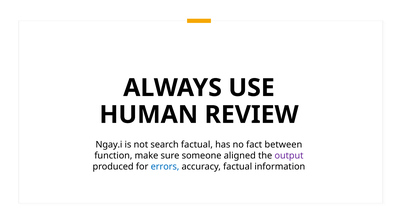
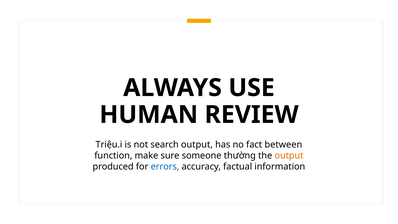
Ngay.i: Ngay.i -> Triệu.i (109, 145)
search factual: factual -> output (197, 145)
aligned: aligned -> thường (240, 156)
output colour: purple -> orange (289, 156)
